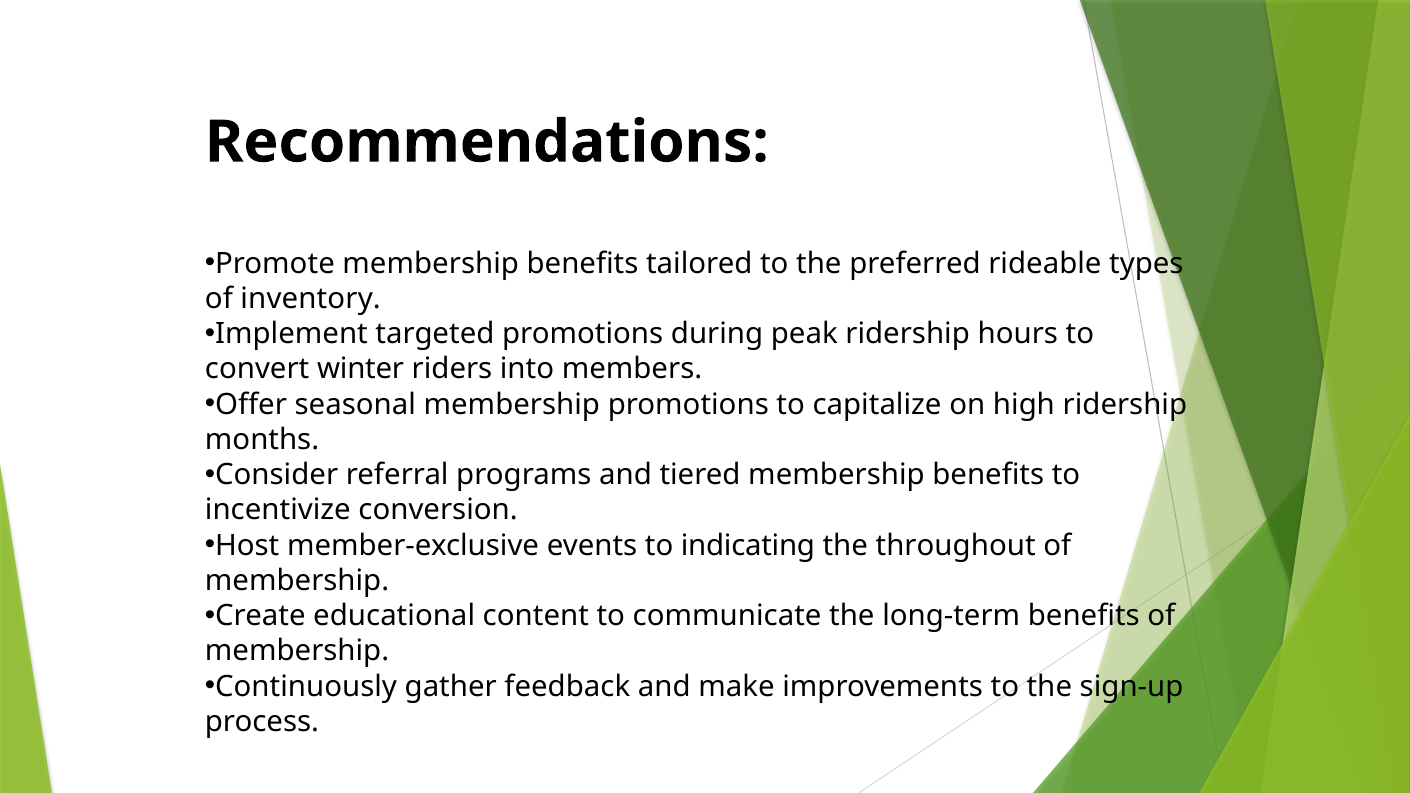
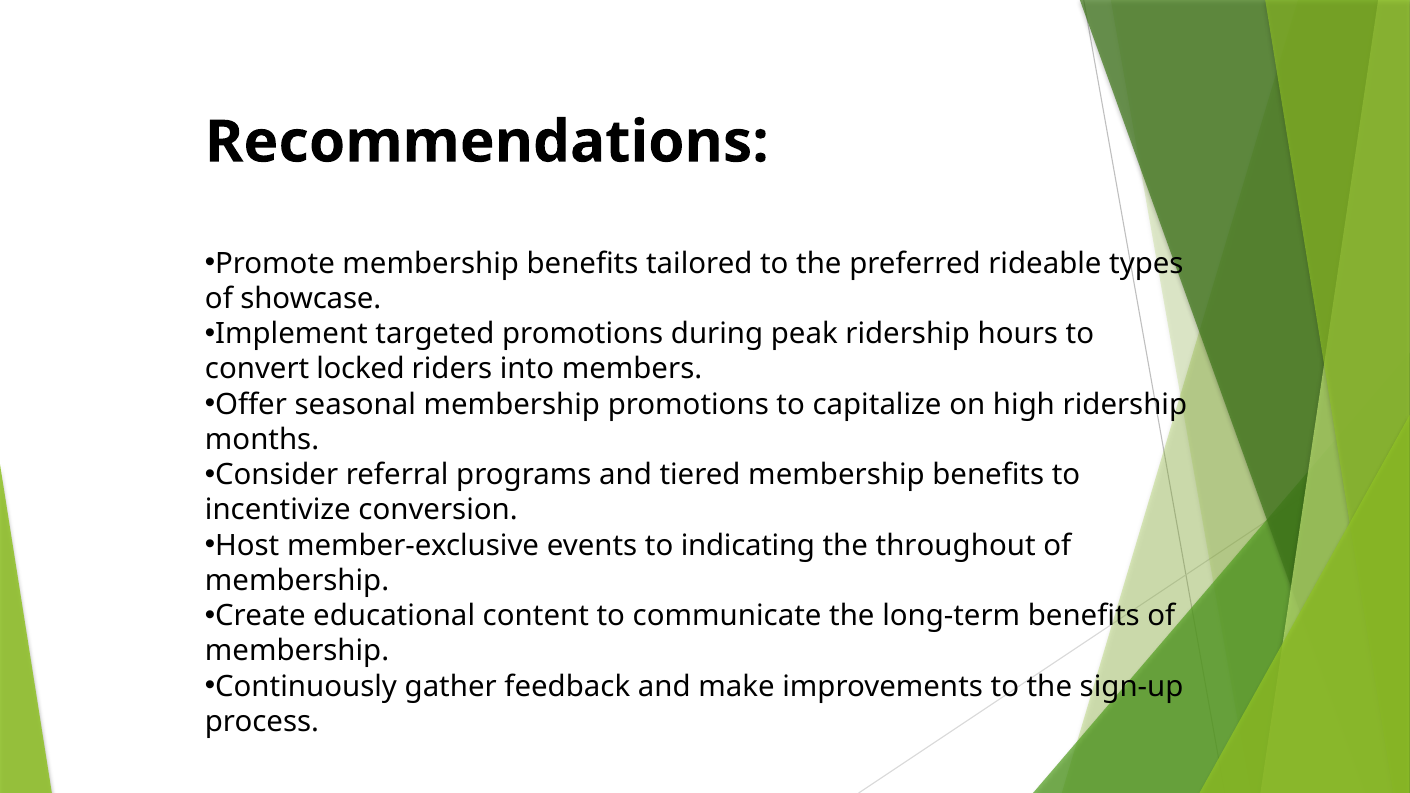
inventory: inventory -> showcase (311, 299)
winter: winter -> locked (361, 369)
